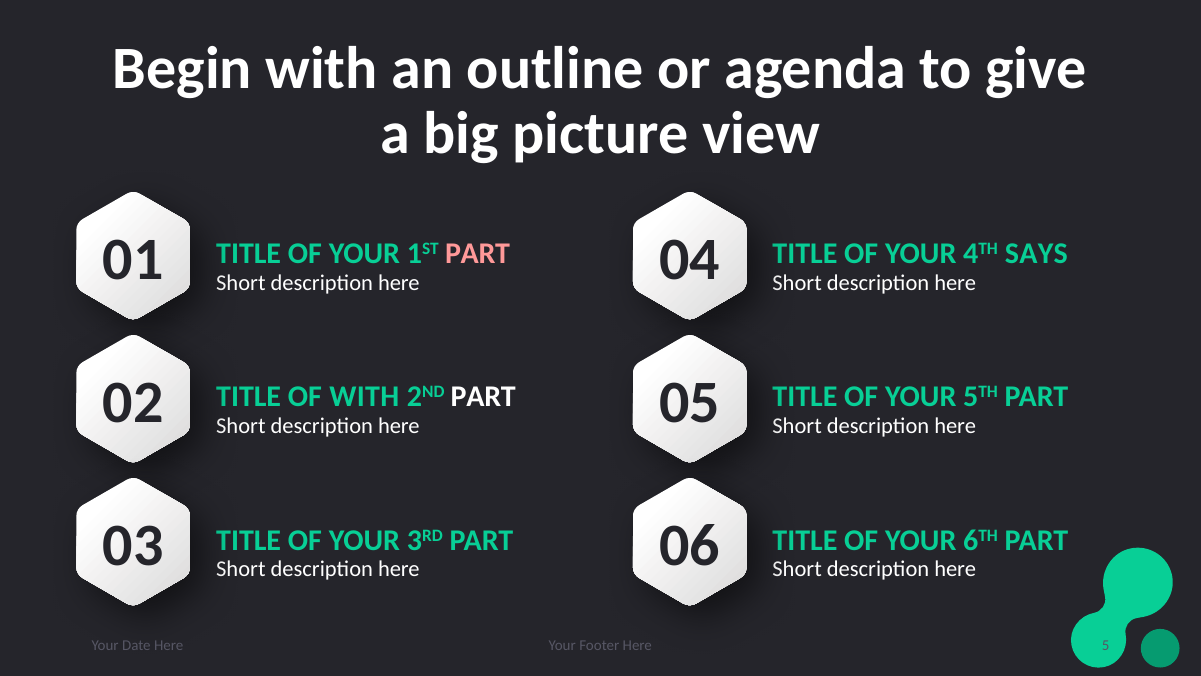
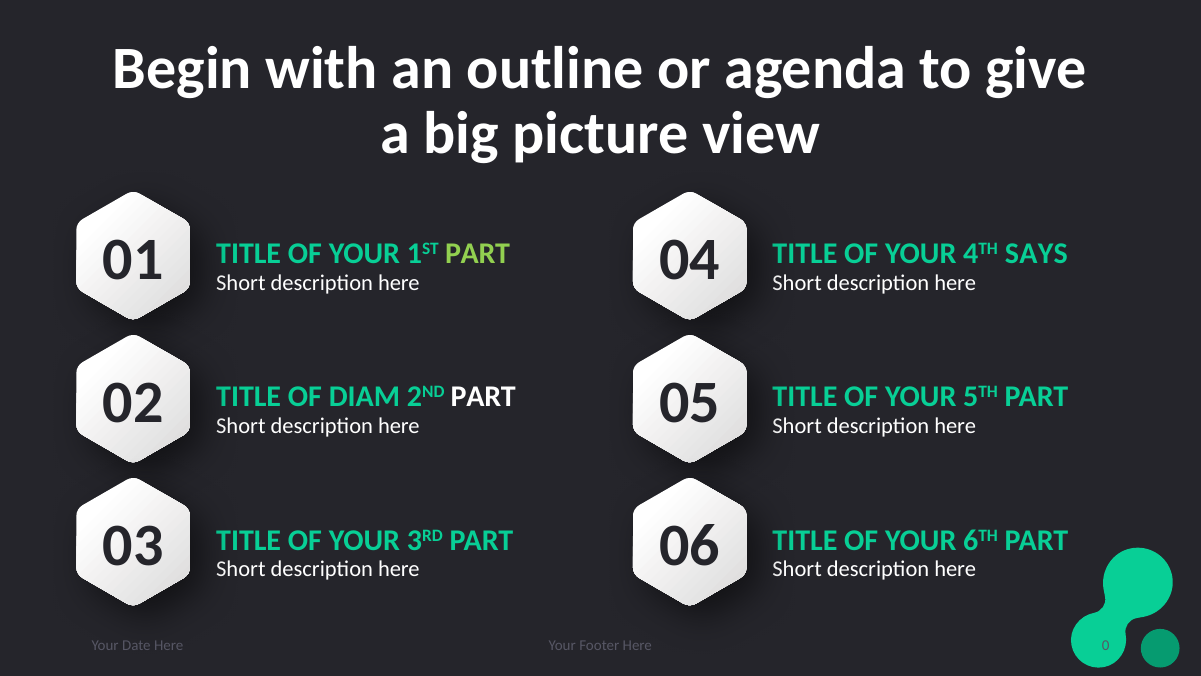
PART colour: pink -> light green (478, 254)
OF WITH: WITH -> DIAM (364, 397)
5: 5 -> 0 (1106, 645)
